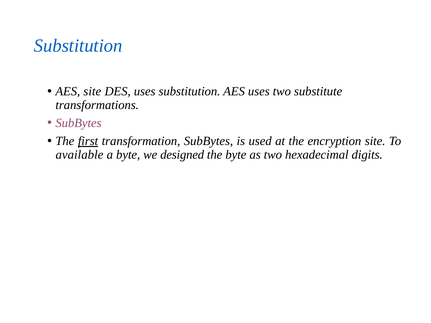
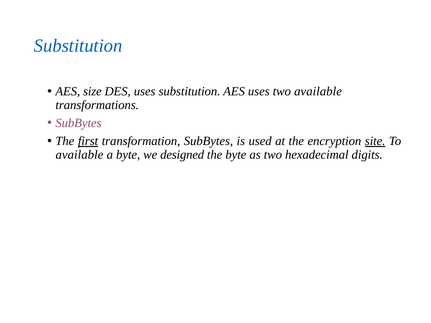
AES site: site -> size (92, 91)
two substitute: substitute -> available (318, 91)
site underline: none -> present (375, 141)
